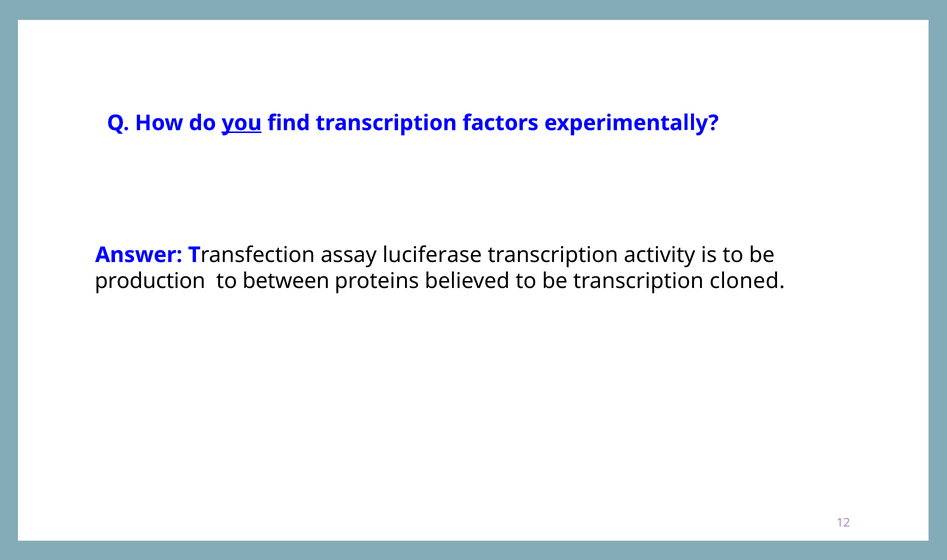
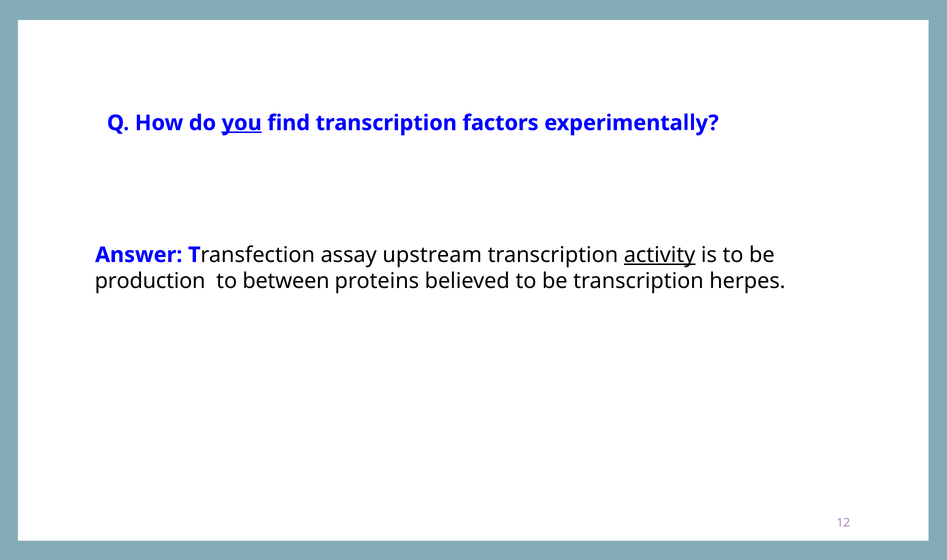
luciferase: luciferase -> upstream (432, 255)
activity underline: none -> present (660, 255)
cloned: cloned -> herpes (747, 281)
